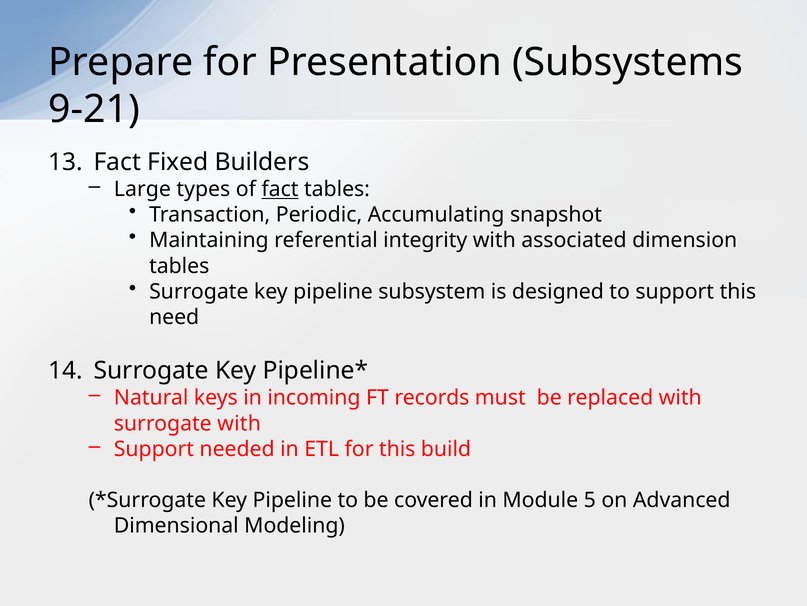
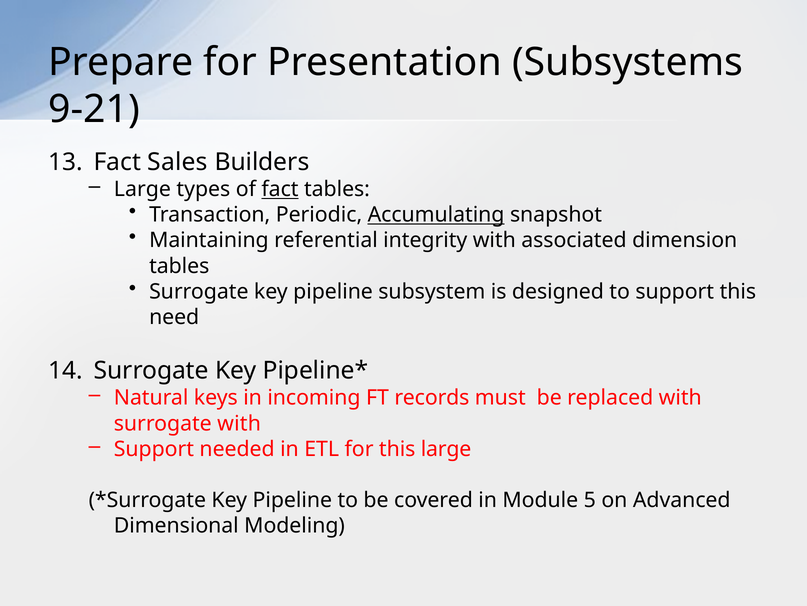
Fixed: Fixed -> Sales (178, 162)
Accumulating underline: none -> present (436, 215)
this build: build -> large (446, 449)
